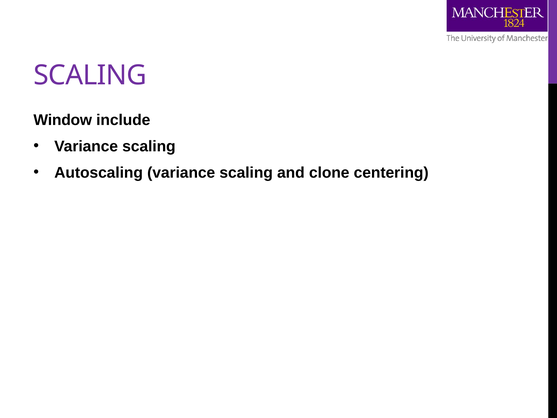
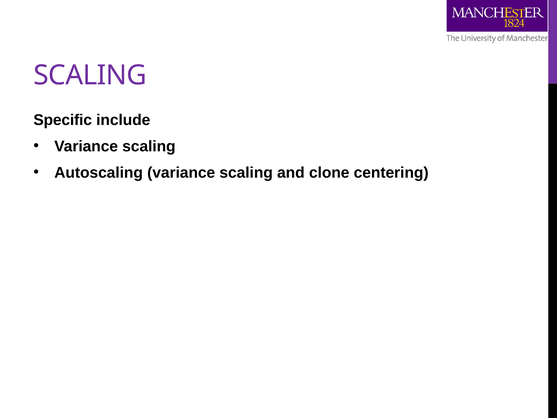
Window: Window -> Specific (63, 120)
